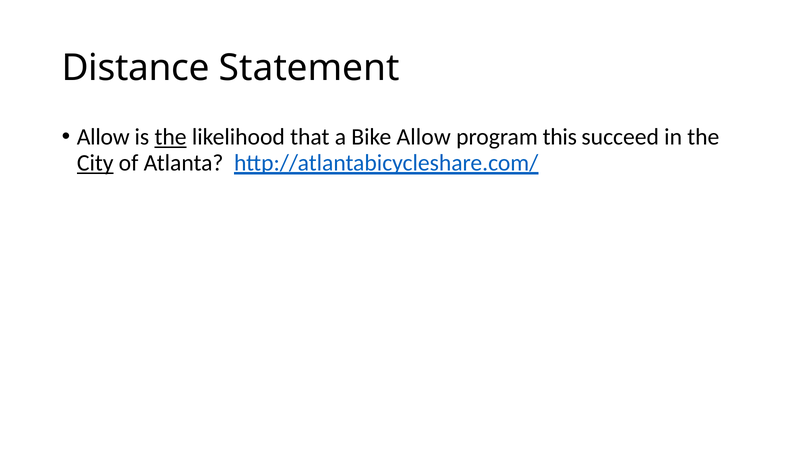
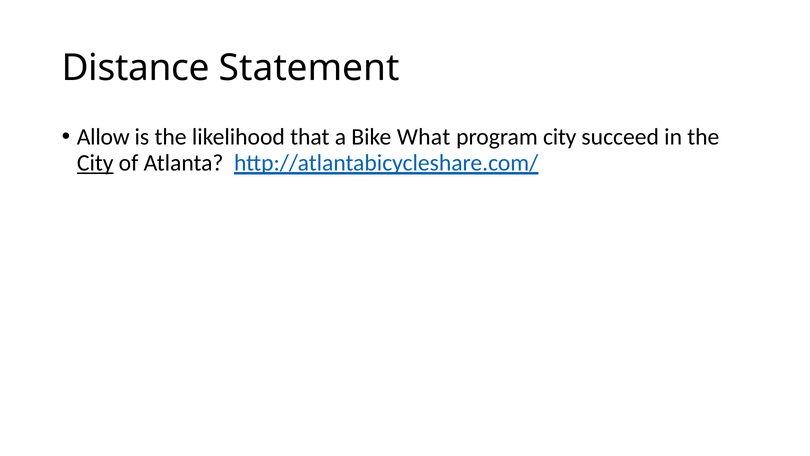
the underline: present -> none (171, 137)
Bike Allow: Allow -> What (424, 137)
program this: this -> city (560, 137)
